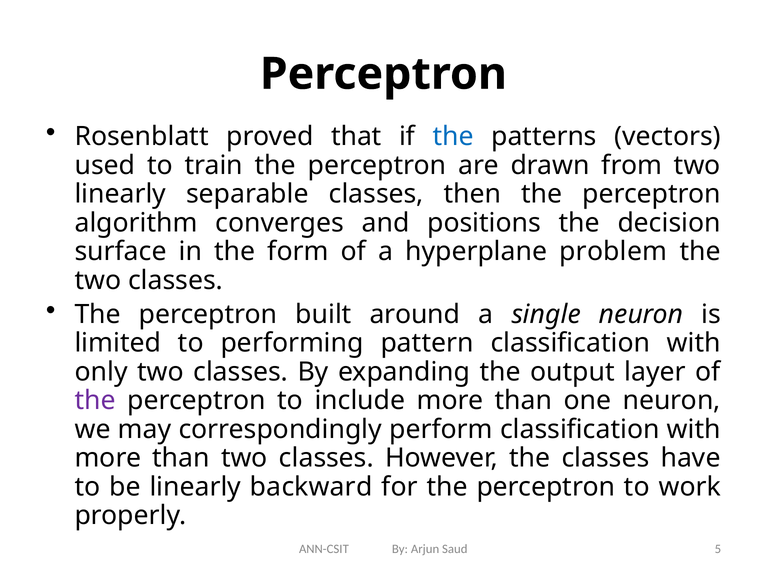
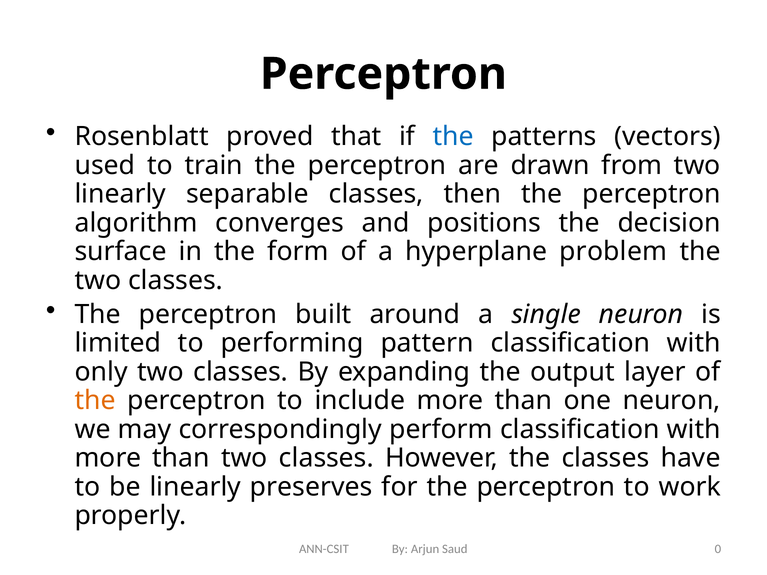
the colour: purple -> orange (95, 401)
backward: backward -> preserves (311, 487)
5: 5 -> 0 (718, 549)
